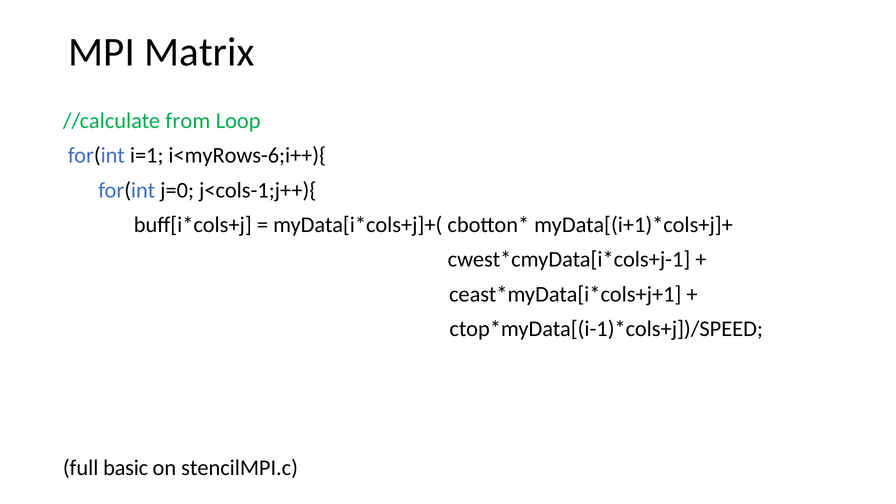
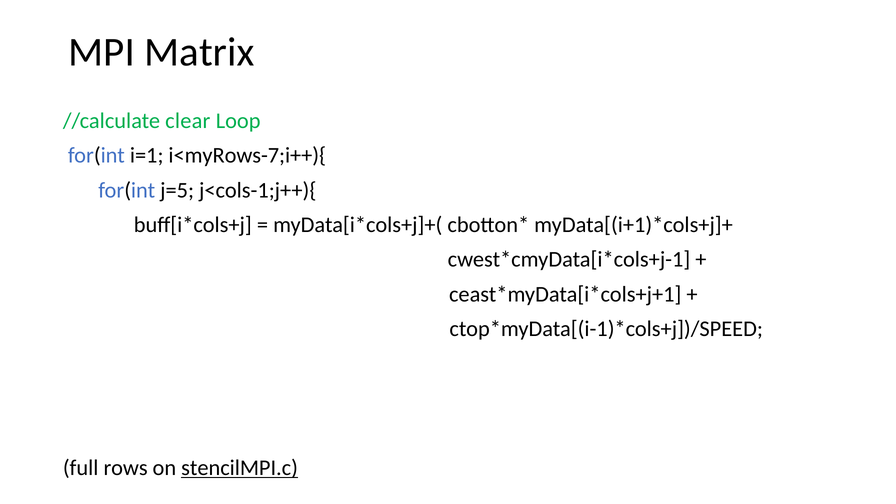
from: from -> clear (188, 121)
i<myRows-6;i++){: i<myRows-6;i++){ -> i<myRows-7;i++){ (247, 155)
j=0: j=0 -> j=5 (177, 190)
basic: basic -> rows (126, 468)
stencilMPI.c underline: none -> present (240, 468)
